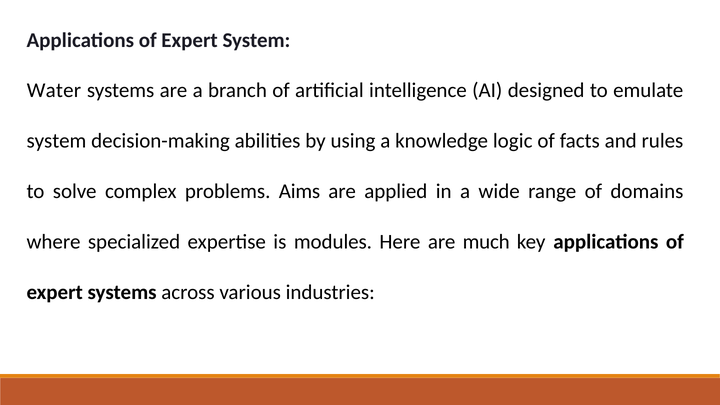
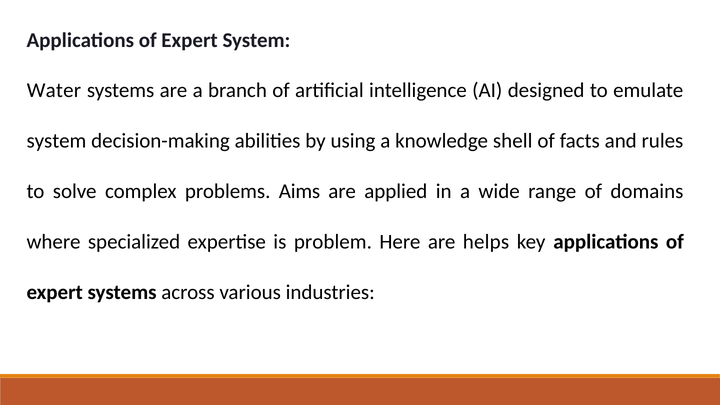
logic: logic -> shell (513, 141)
modules: modules -> problem (333, 242)
much: much -> helps (486, 242)
